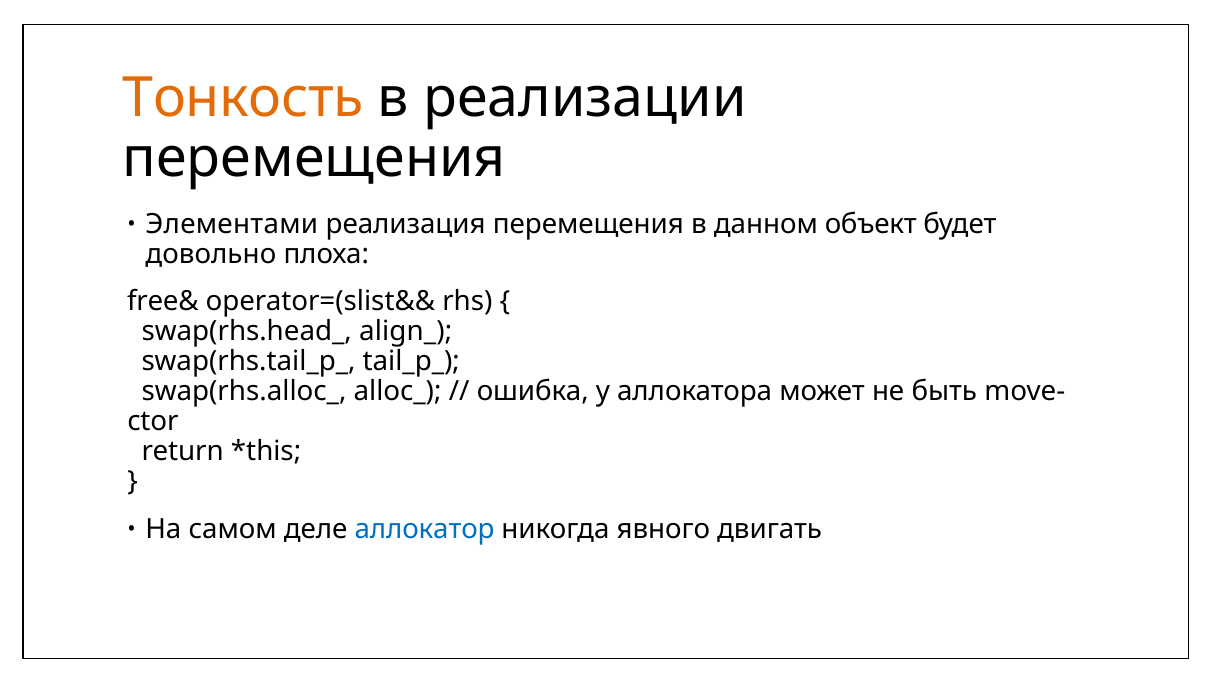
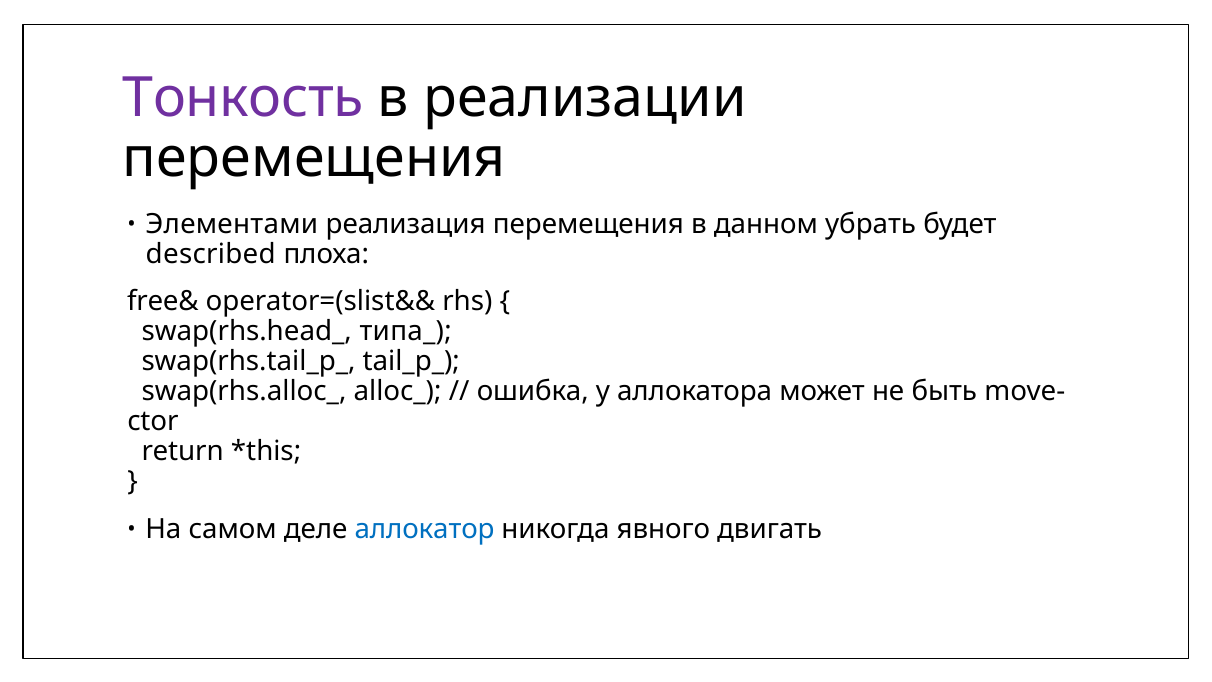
Тонкость colour: orange -> purple (243, 98)
объект: объект -> убрать (871, 224)
довольно: довольно -> described (211, 254)
align_: align_ -> типа_ (406, 332)
